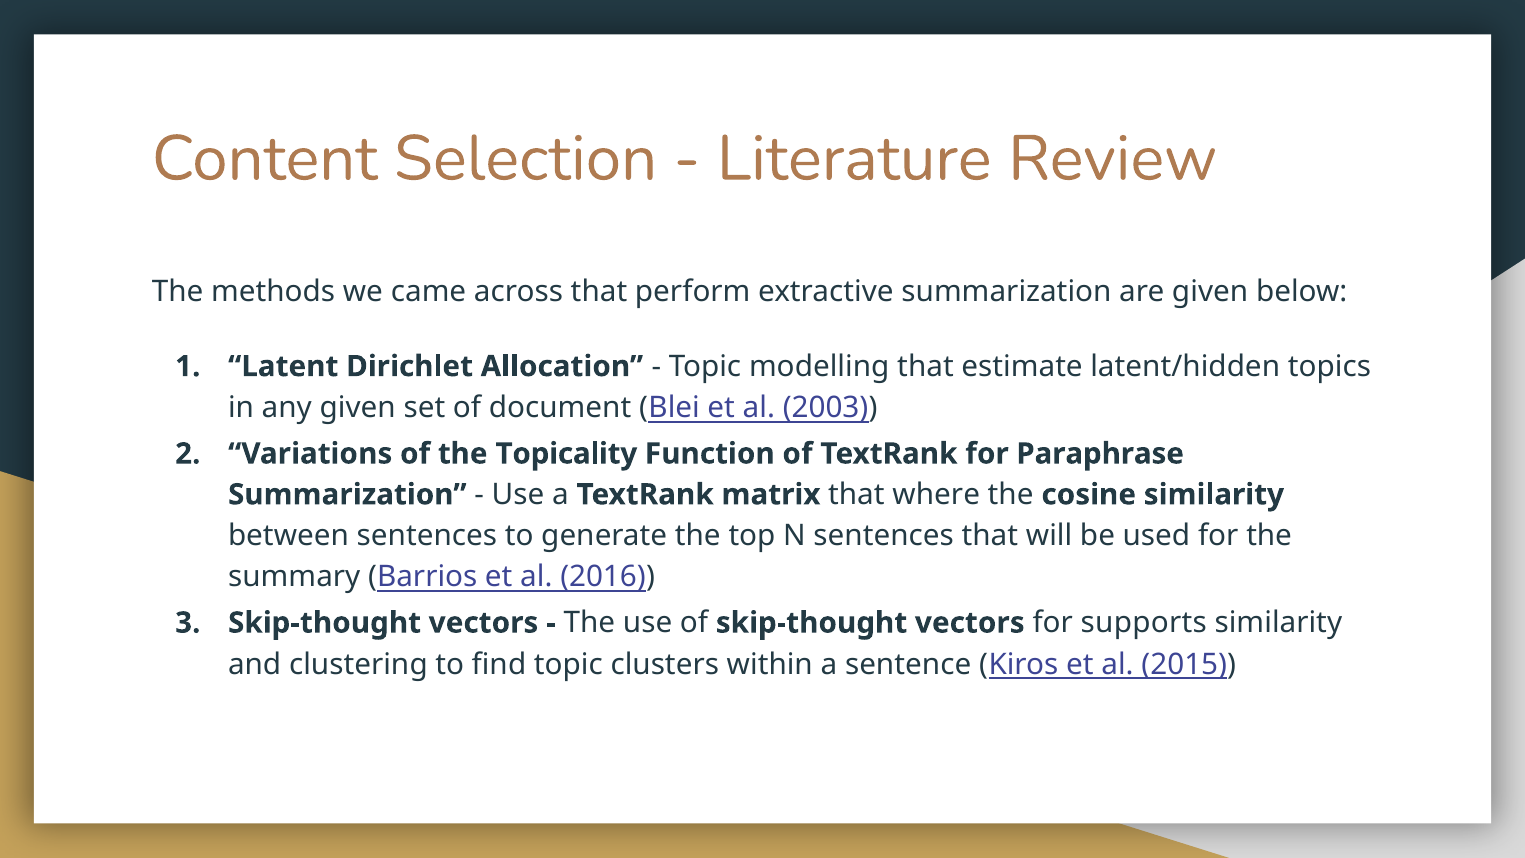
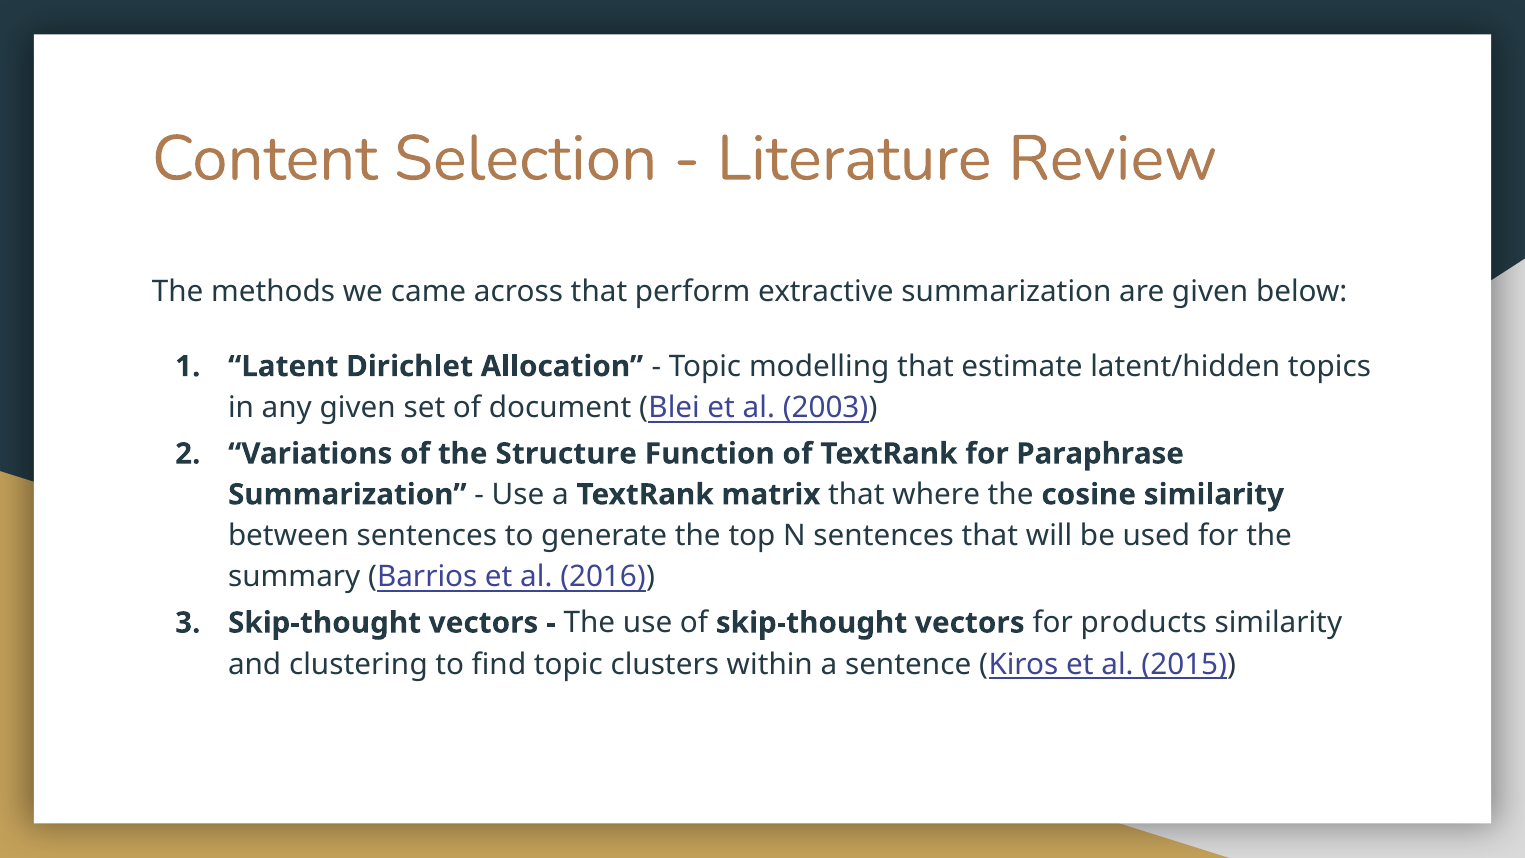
Topicality: Topicality -> Structure (566, 454)
supports: supports -> products (1144, 623)
